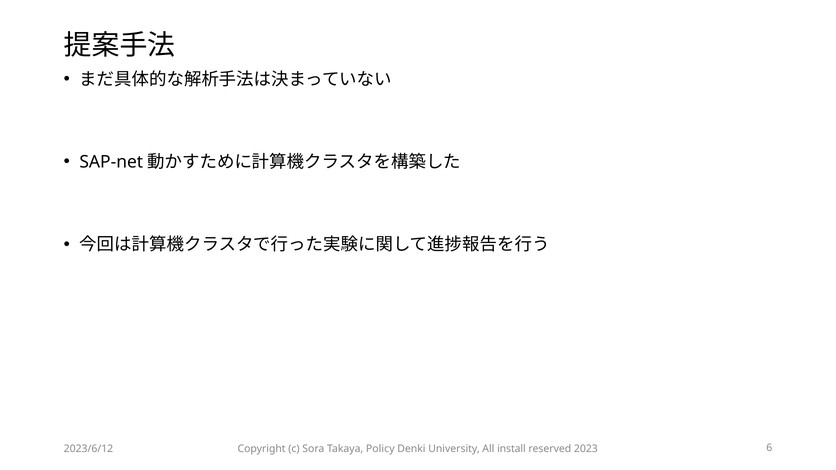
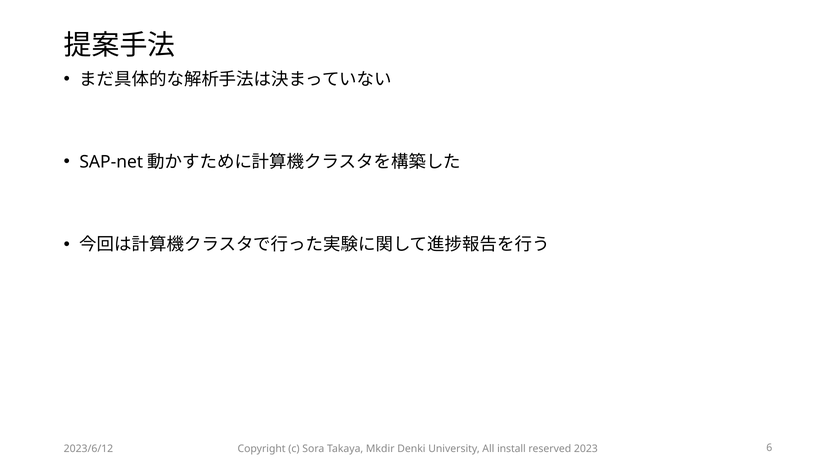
Policy: Policy -> Mkdir (380, 449)
